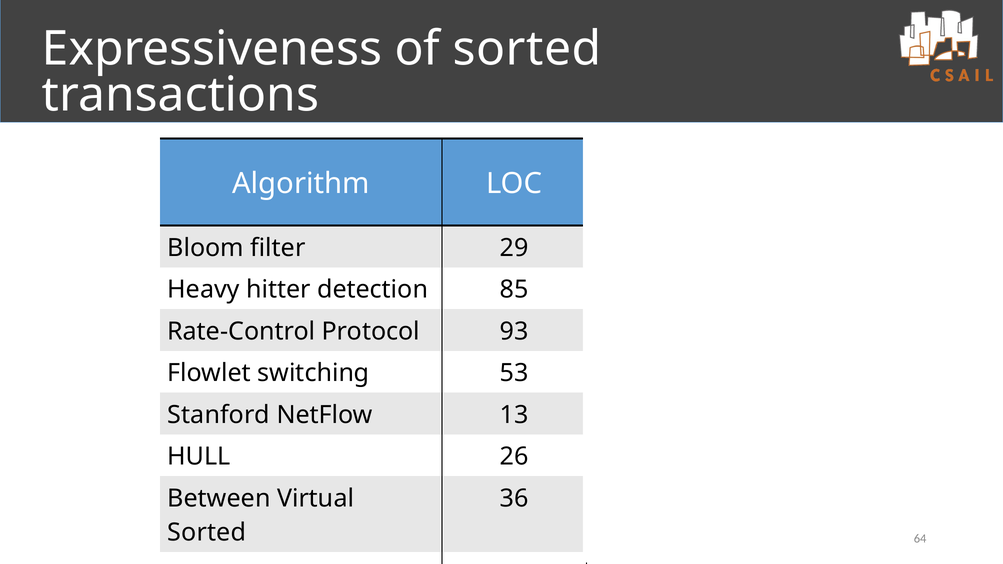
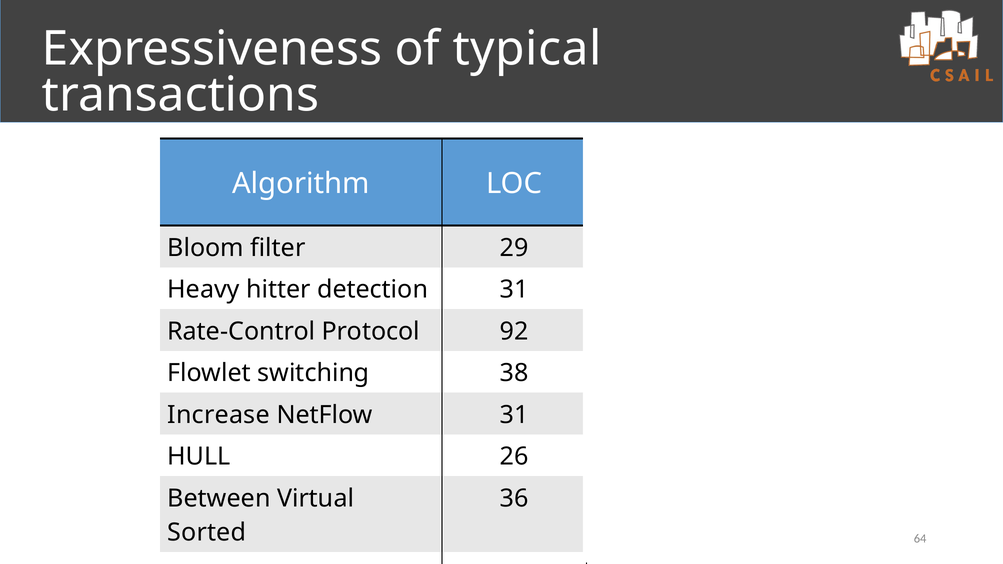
of sorted: sorted -> typical (527, 49)
detection 85: 85 -> 31 (514, 290)
93: 93 -> 92 (514, 331)
53: 53 -> 38 (514, 373)
Stanford: Stanford -> Increase (219, 415)
NetFlow 13: 13 -> 31 (514, 415)
